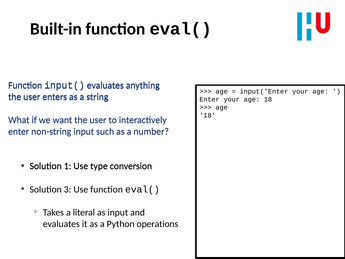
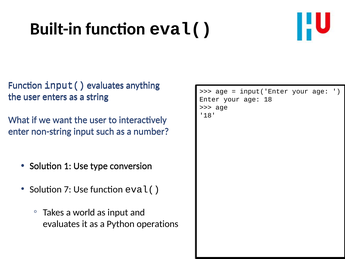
3: 3 -> 7 (68, 189)
literal: literal -> world (84, 212)
